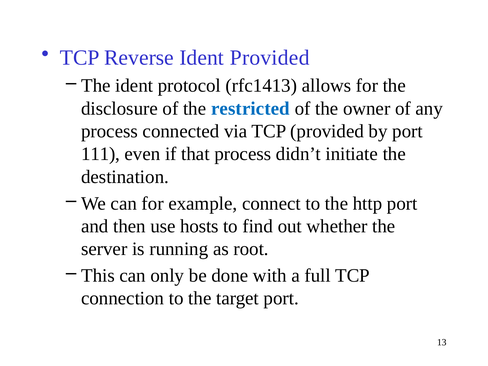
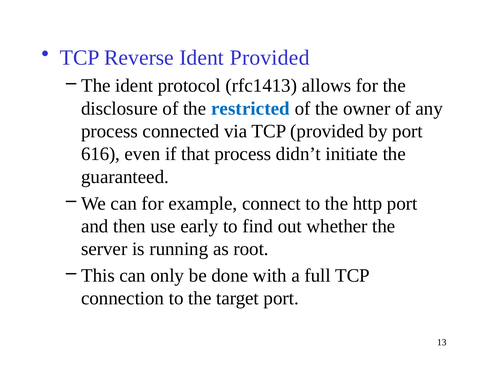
111: 111 -> 616 (101, 154)
destination: destination -> guaranteed (125, 177)
hosts: hosts -> early (199, 226)
